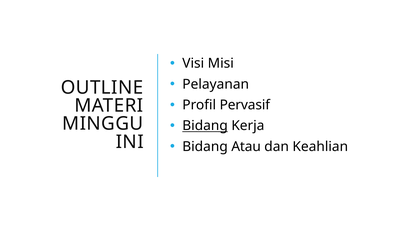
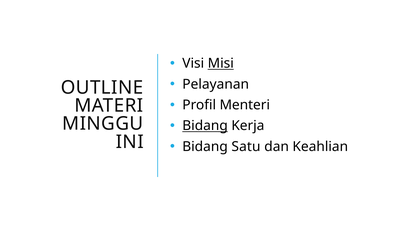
Misi underline: none -> present (221, 63)
Pervasif: Pervasif -> Menteri (245, 105)
Atau: Atau -> Satu (246, 147)
